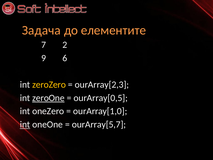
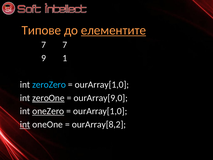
Задача: Задача -> Типове (41, 30)
елементите underline: none -> present (113, 30)
7 2: 2 -> 7 (65, 45)
6: 6 -> 1 (65, 58)
zeroZero colour: yellow -> light blue (49, 84)
ourArray[2,3: ourArray[2,3 -> ourArray[1,0 (102, 84)
ourArray[0,5: ourArray[0,5 -> ourArray[9,0 (101, 98)
oneZero underline: none -> present (48, 111)
ourArray[5,7: ourArray[5,7 -> ourArray[8,2 (99, 124)
